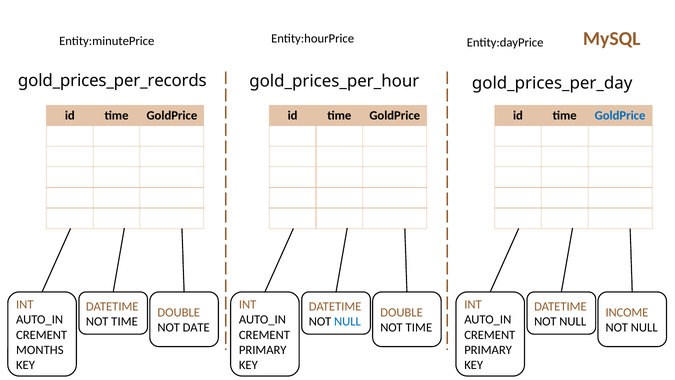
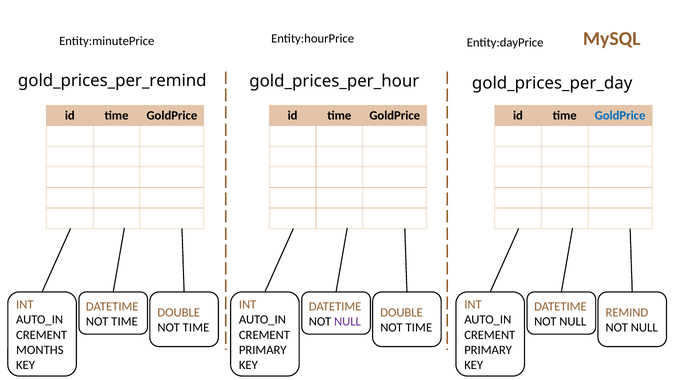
gold_prices_per_records: gold_prices_per_records -> gold_prices_per_remind (112, 81)
INCOME: INCOME -> REMIND (627, 312)
NULL colour: blue -> purple (347, 321)
DATE: DATE -> TIME (196, 327)
